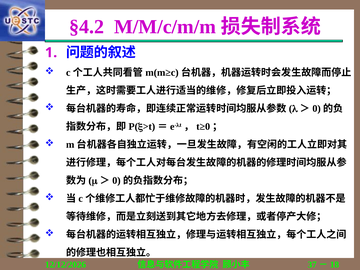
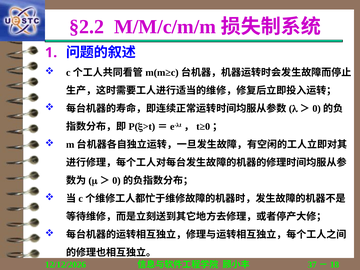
§4.2: §4.2 -> §2.2 (87, 27)
